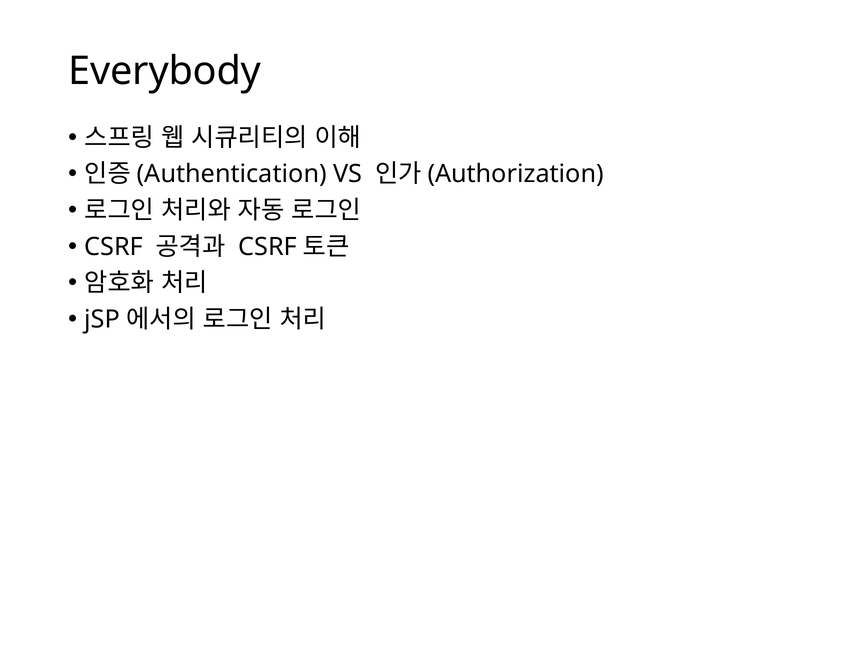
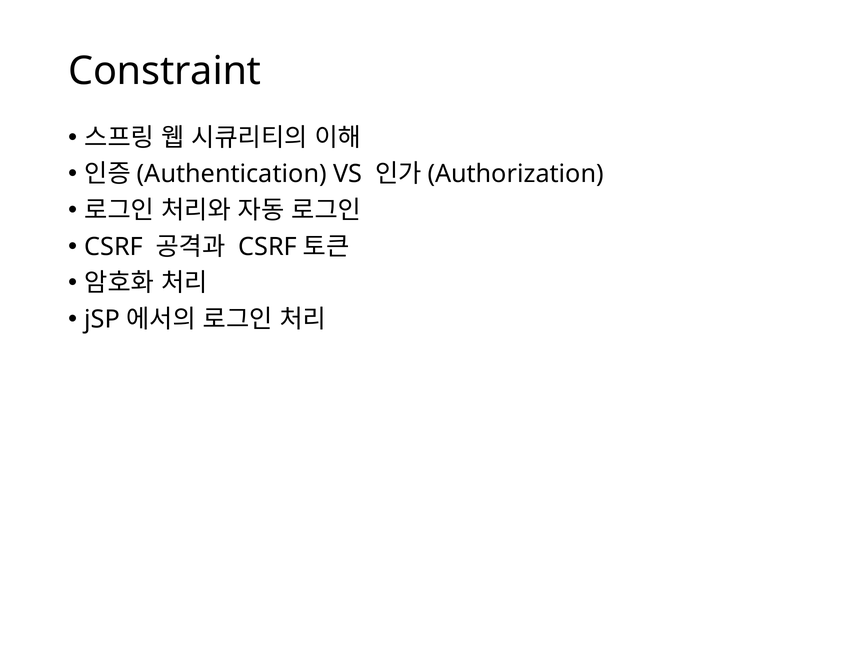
Everybody: Everybody -> Constraint (165, 71)
